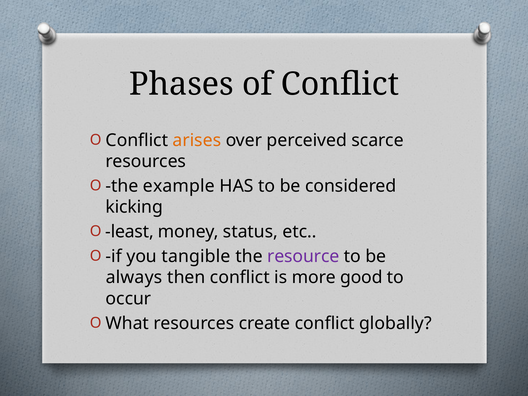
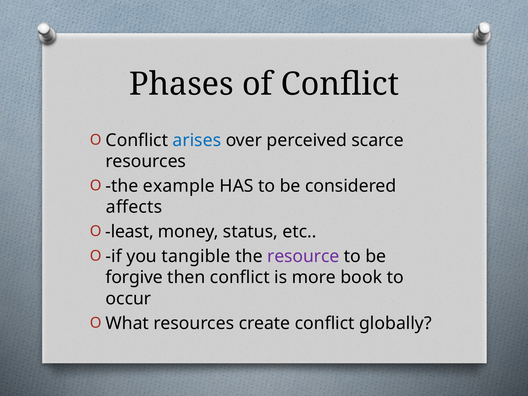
arises colour: orange -> blue (197, 140)
kicking: kicking -> affects (134, 207)
always: always -> forgive (134, 278)
good: good -> book (361, 278)
